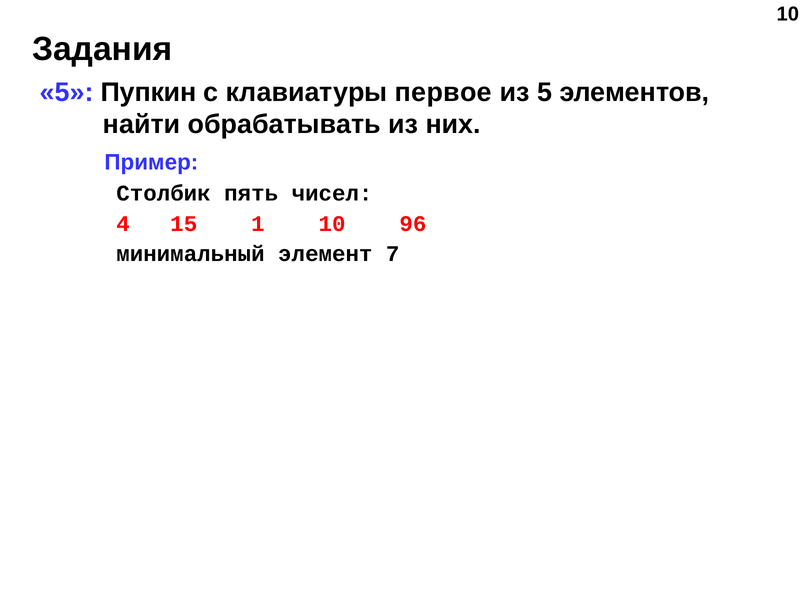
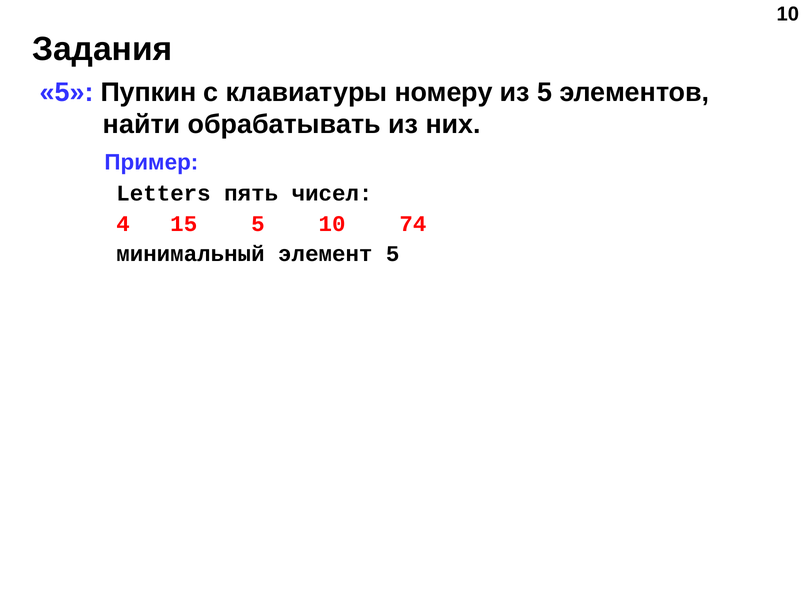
первое: первое -> номеру (444, 92)
Столбик: Столбик -> Letters (164, 194)
15 1: 1 -> 5 (258, 224)
96: 96 -> 74 (413, 224)
элемент 7: 7 -> 5 (393, 254)
